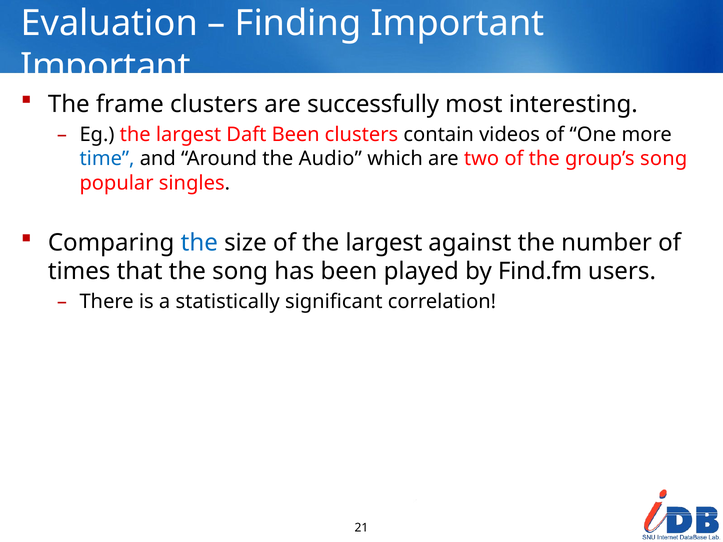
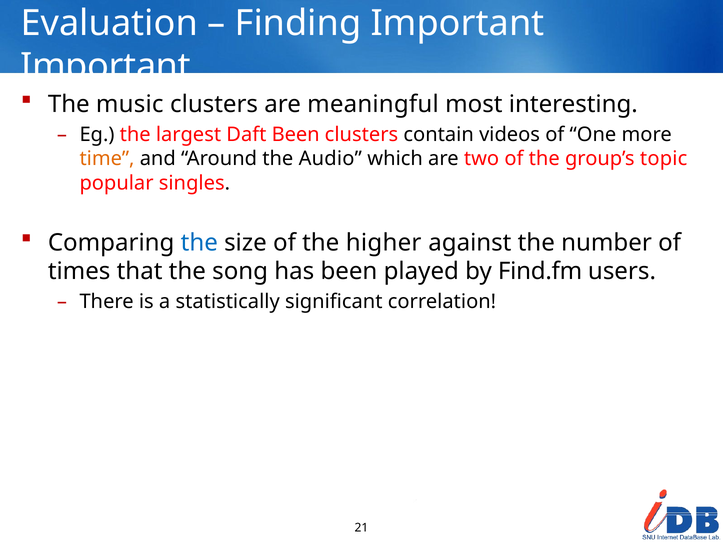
frame: frame -> music (130, 105)
successfully: successfully -> meaningful (373, 105)
time colour: blue -> orange (107, 159)
group’s song: song -> topic (664, 159)
of the largest: largest -> higher (384, 243)
